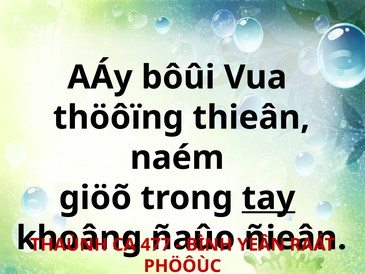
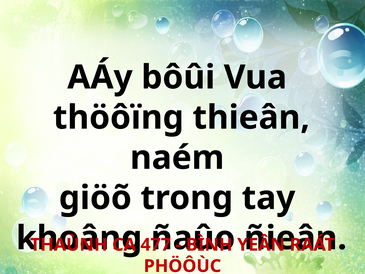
tay underline: present -> none (269, 198)
